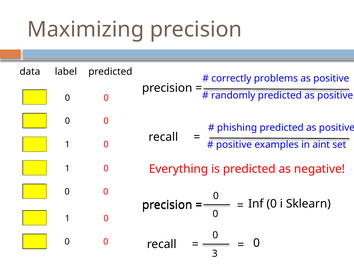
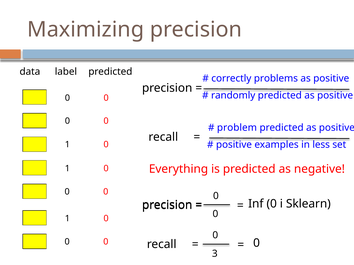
phishing: phishing -> problem (237, 128)
aint: aint -> less (321, 145)
